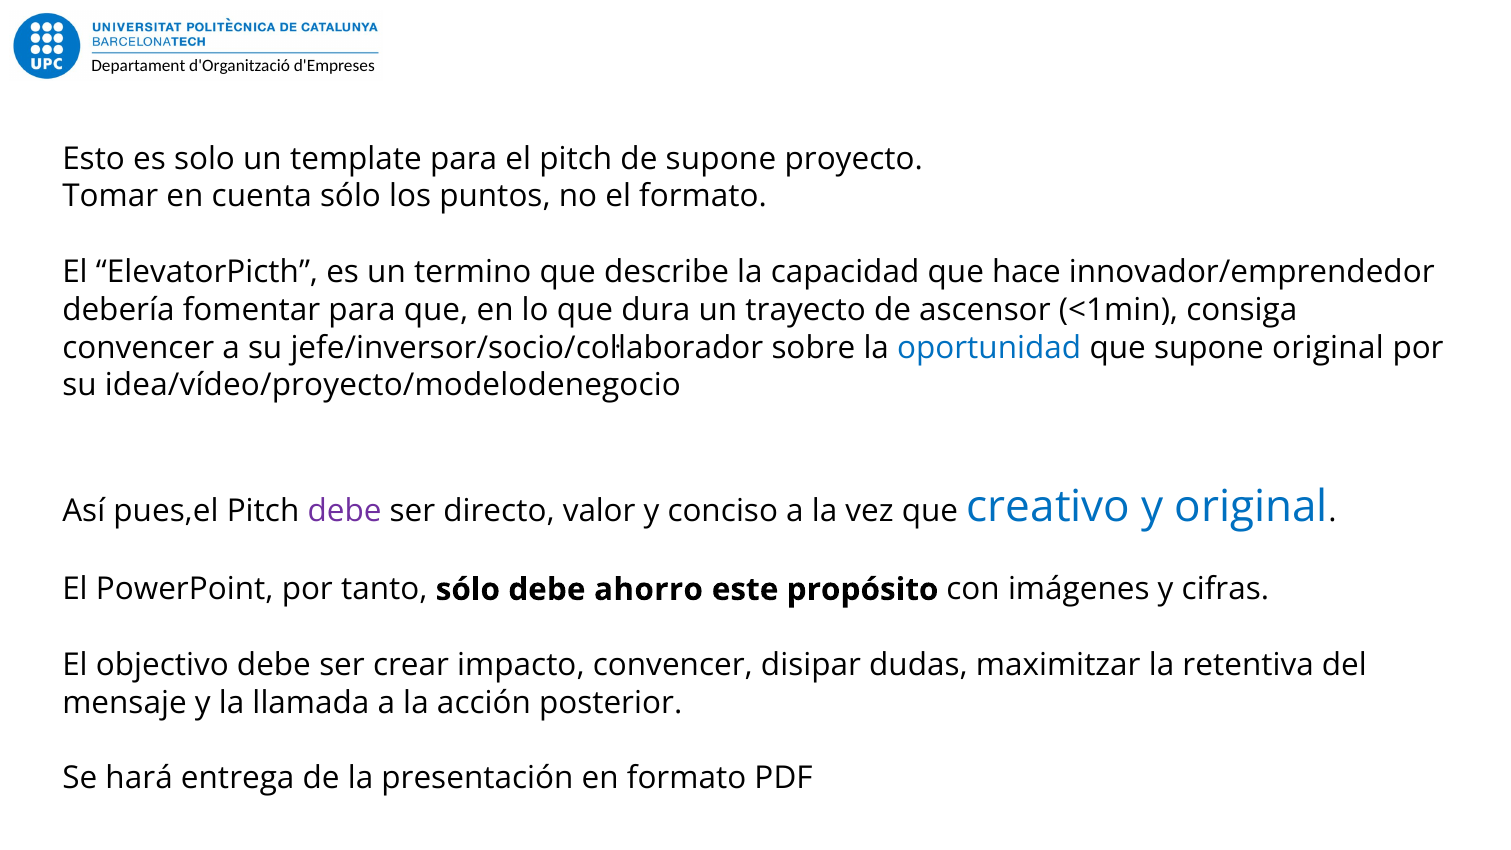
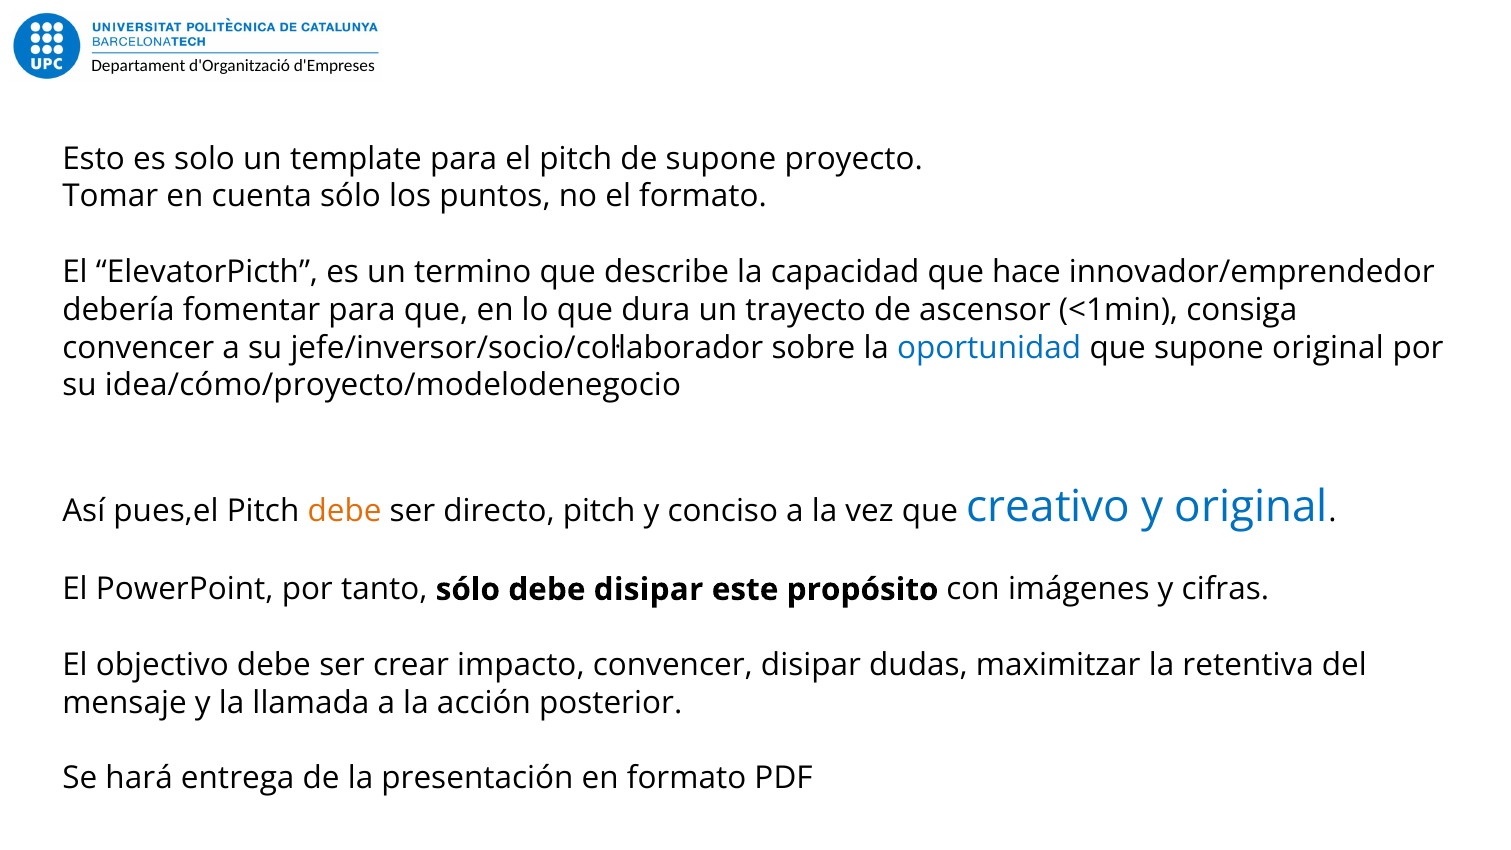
idea/vídeo/proyecto/modelodenegocio: idea/vídeo/proyecto/modelodenegocio -> idea/cómo/proyecto/modelodenegocio (393, 385)
debe colour: purple -> orange (345, 511)
directo valor: valor -> pitch (599, 511)
debe ahorro: ahorro -> disipar (649, 590)
